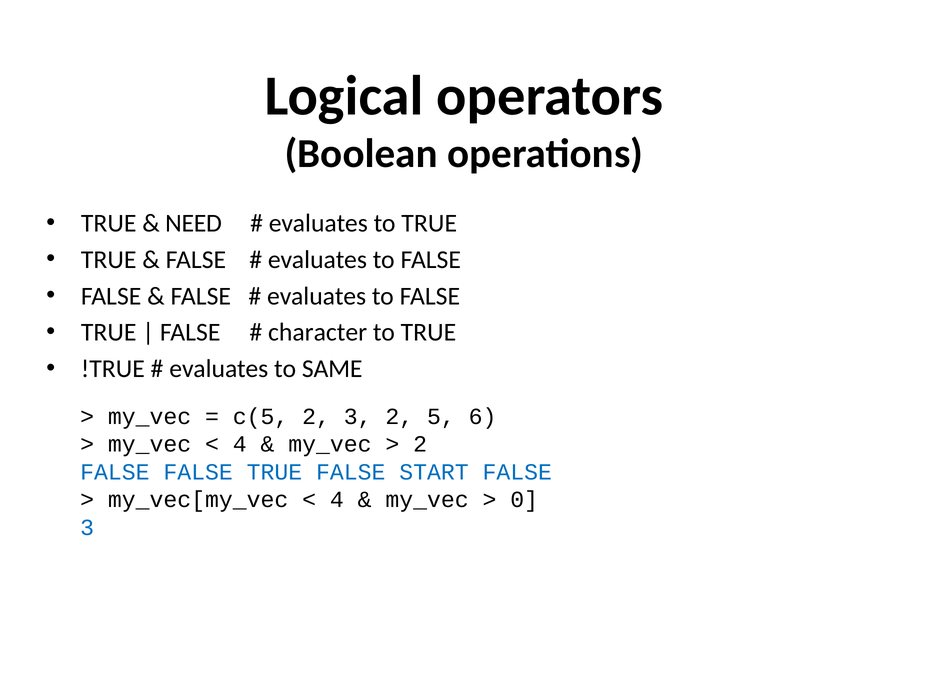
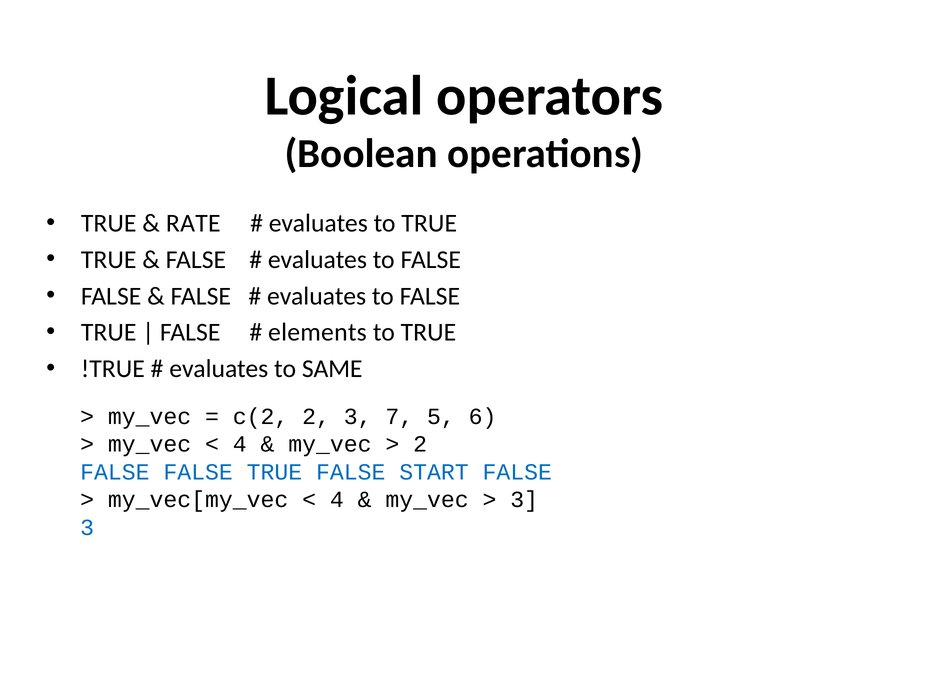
NEED: NEED -> RATE (193, 223)
character: character -> elements (317, 332)
c(5: c(5 -> c(2 (261, 416)
3 2: 2 -> 7 (399, 416)
0: 0 -> 3 (524, 500)
